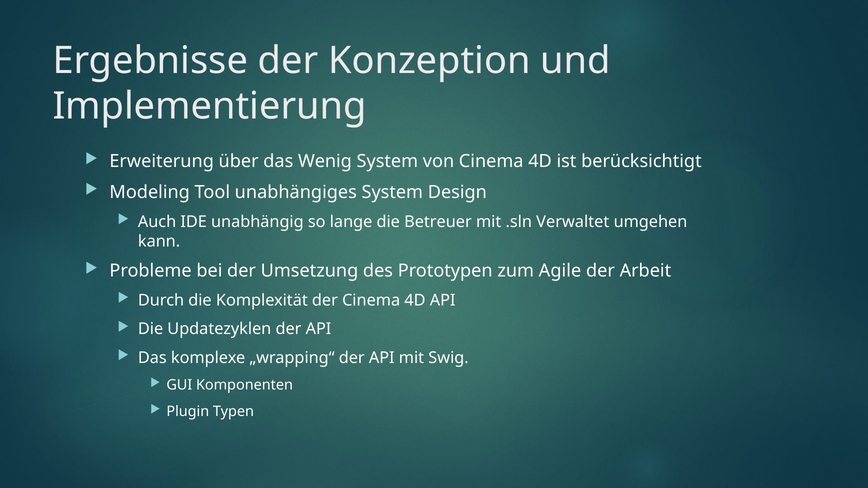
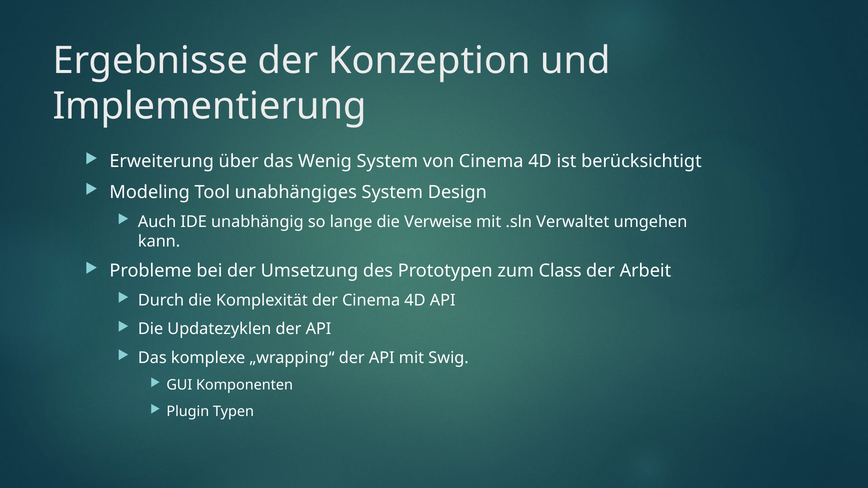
Betreuer: Betreuer -> Verweise (438, 222)
Agile: Agile -> Class (560, 271)
